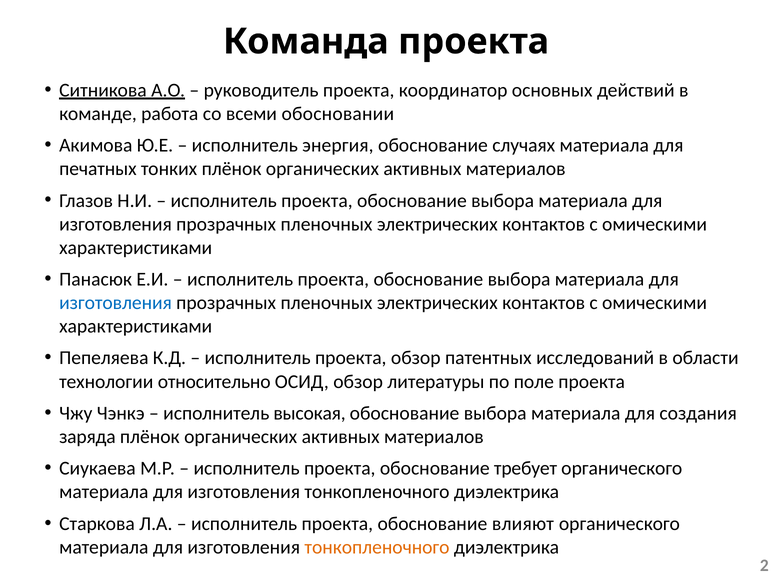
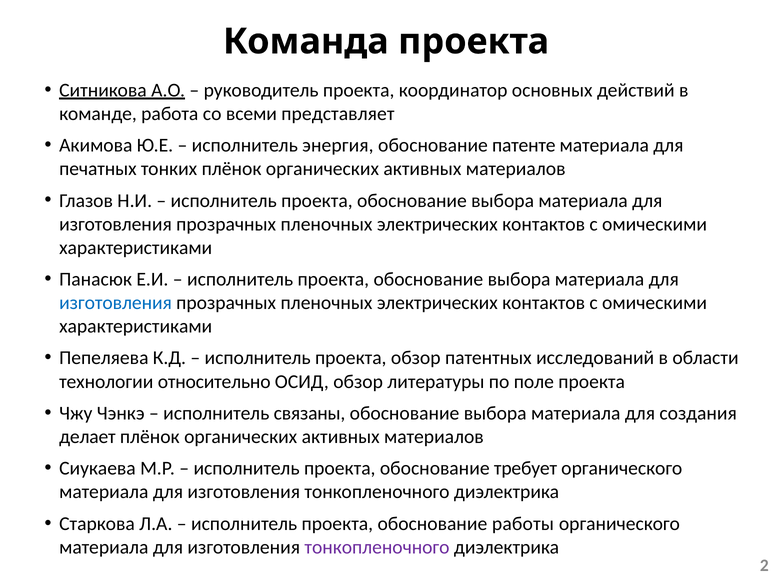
обосновании: обосновании -> представляет (338, 114)
случаях: случаях -> патенте (524, 145)
высокая: высокая -> связаны (310, 413)
заряда: заряда -> делает (87, 437)
влияют: влияют -> работы (523, 524)
тонкопленочного colour: orange -> purple (377, 547)
